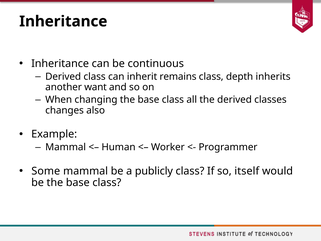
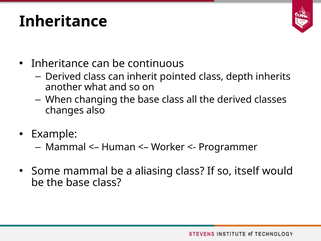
remains: remains -> pointed (178, 76)
want: want -> what (96, 87)
publicly: publicly -> aliasing (154, 171)
